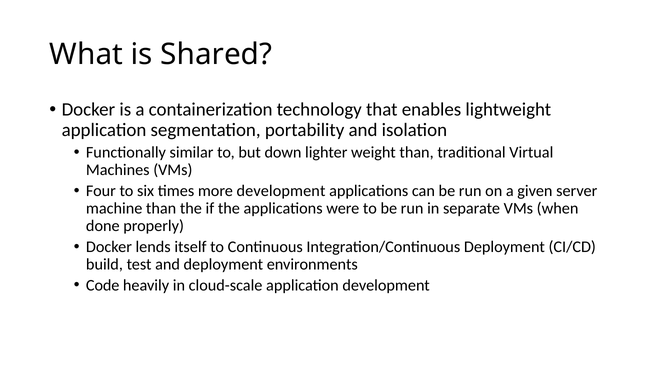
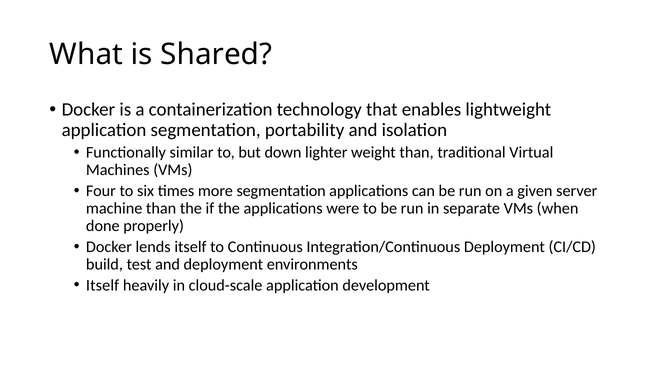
more development: development -> segmentation (281, 191)
Code: Code -> Itself (103, 285)
